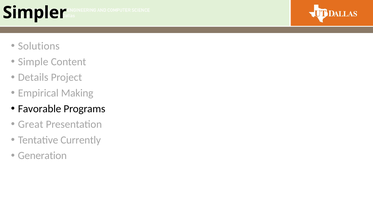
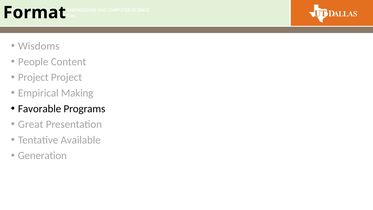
Simpler: Simpler -> Format (34, 13)
Solutions: Solutions -> Wisdoms (39, 46)
Simple: Simple -> People (33, 62)
Details: Details -> Project (33, 77)
Currently: Currently -> Available (81, 140)
